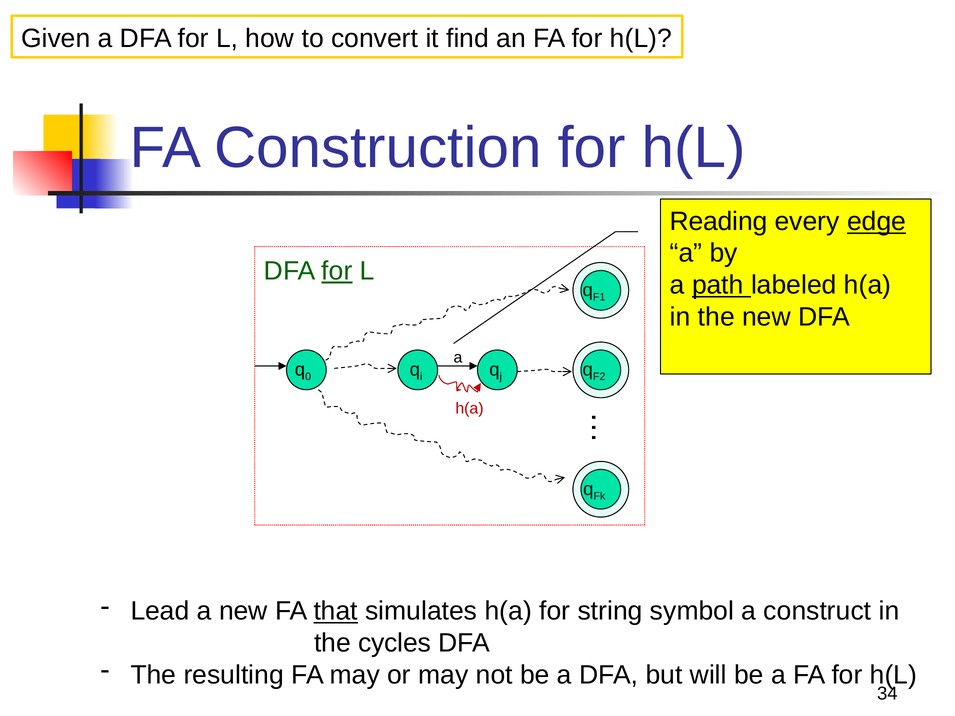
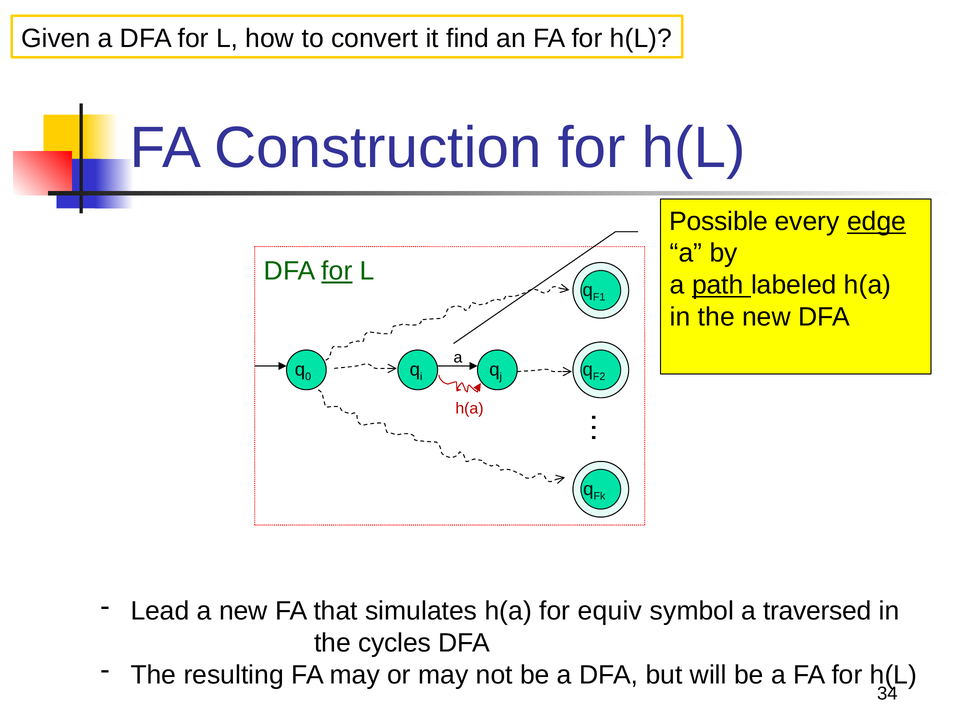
Reading: Reading -> Possible (719, 221)
that underline: present -> none (336, 611)
string: string -> equiv (610, 611)
construct: construct -> traversed (818, 611)
